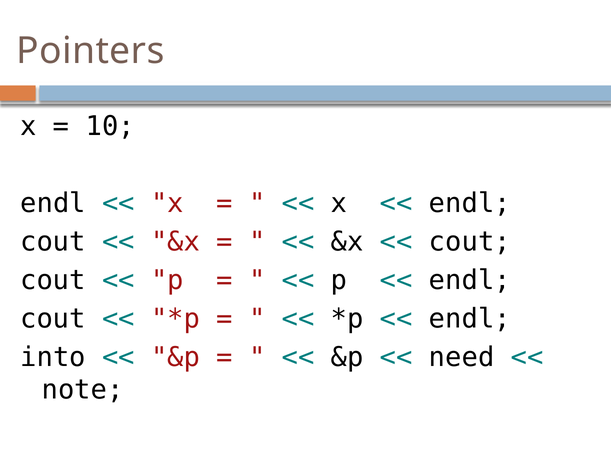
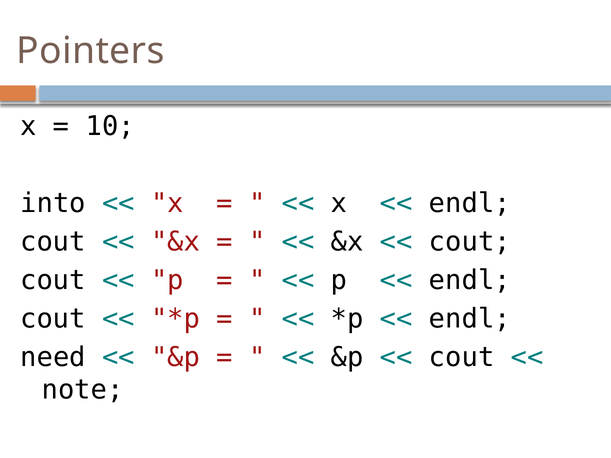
endl: endl -> into (53, 203)
into: into -> need (53, 358)
need: need -> cout (462, 358)
